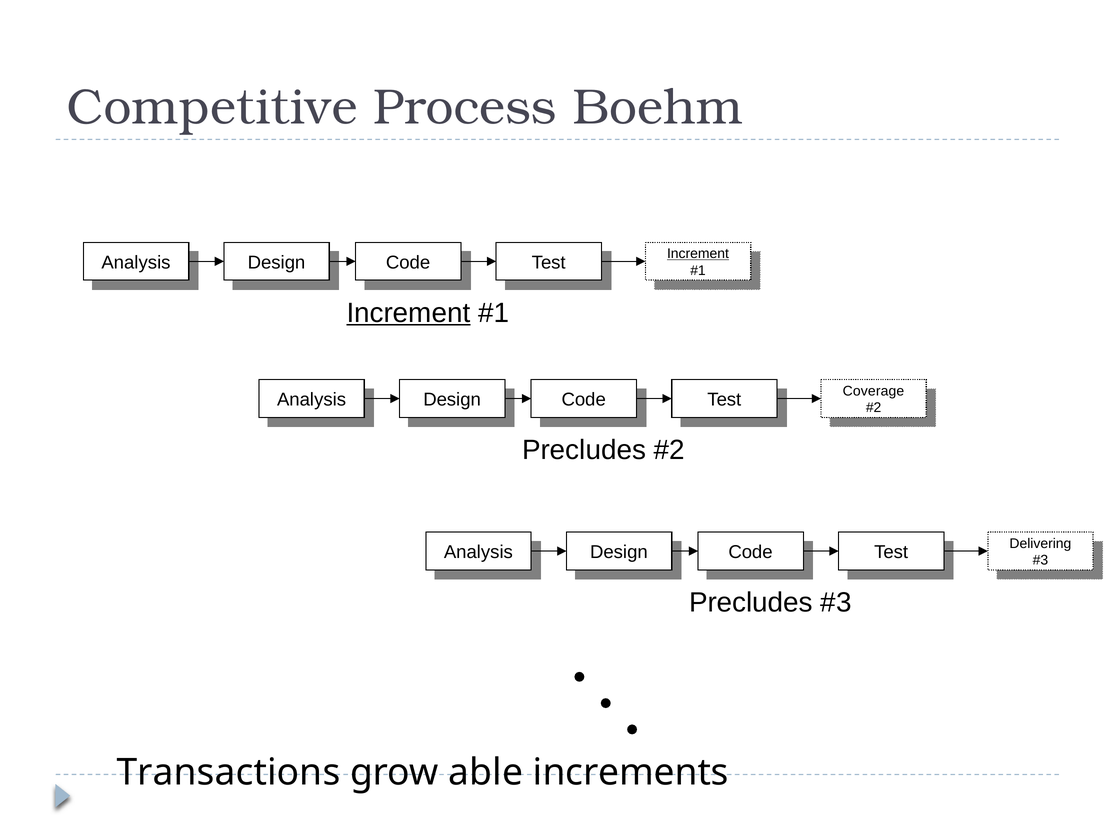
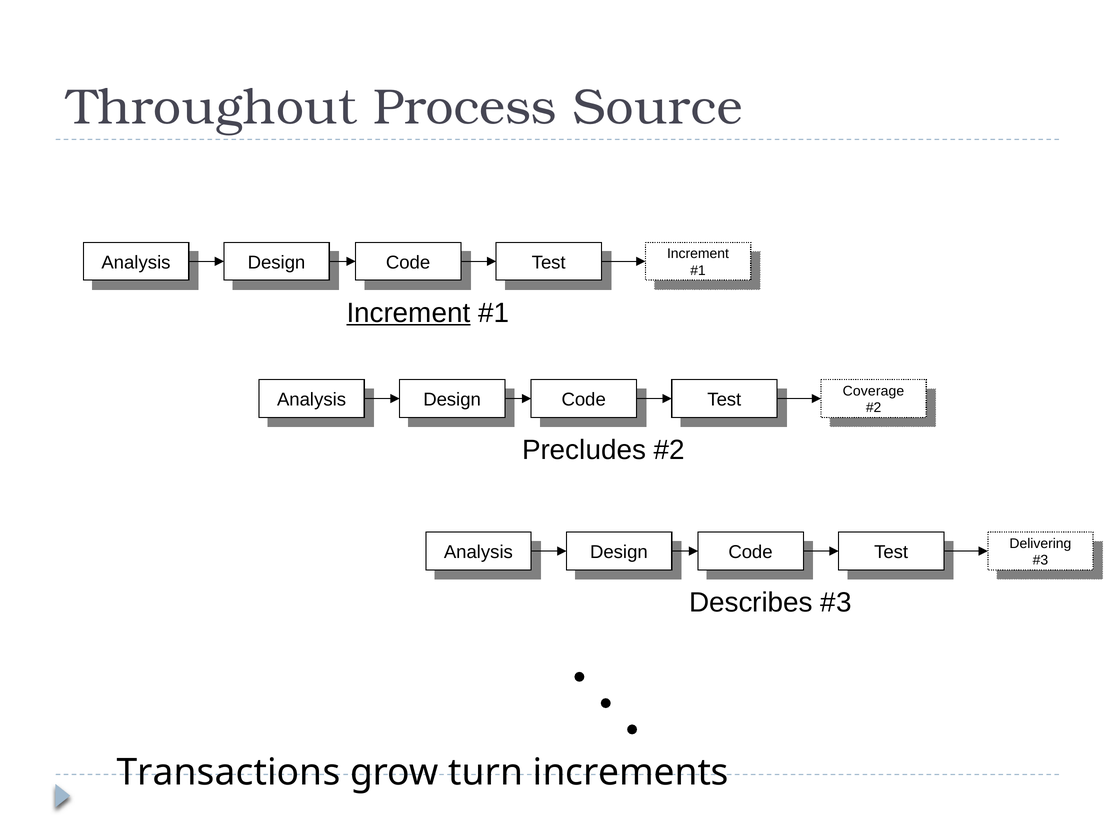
Competitive: Competitive -> Throughout (212, 108)
Boehm: Boehm -> Source (658, 108)
Increment underline: present -> none (698, 254)
Precludes: Precludes -> Describes (751, 603)
able: able -> turn (486, 773)
